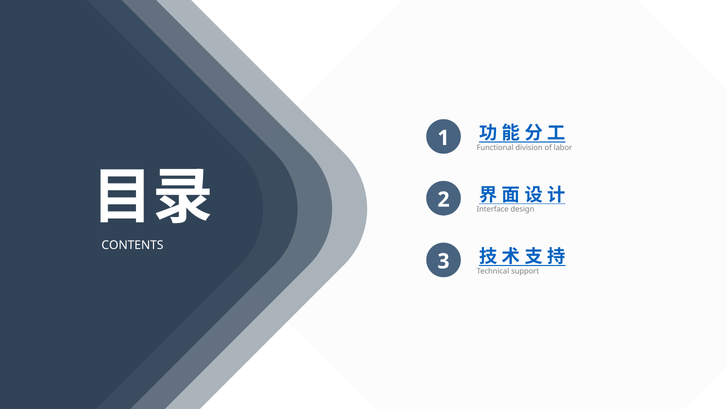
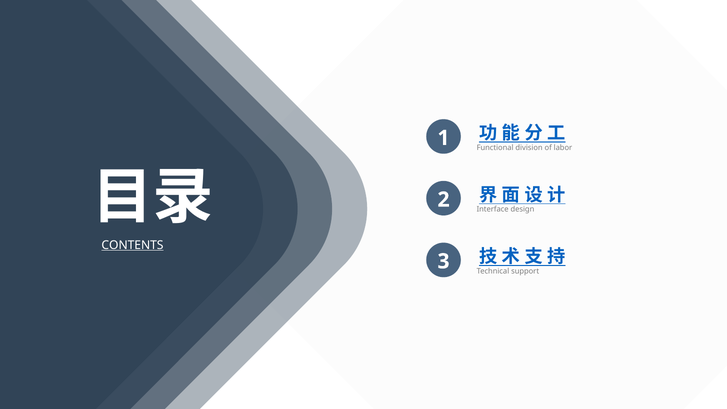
CONTENTS underline: none -> present (132, 245)
